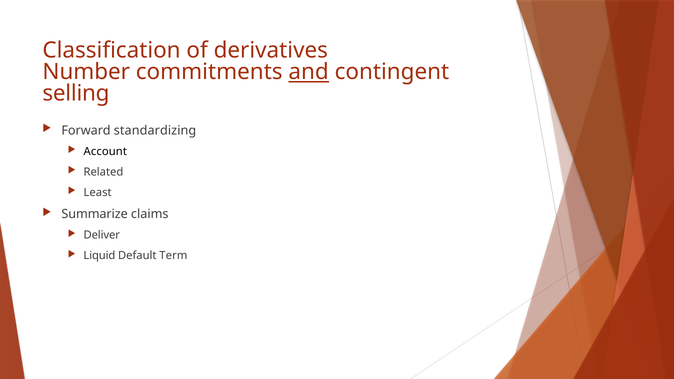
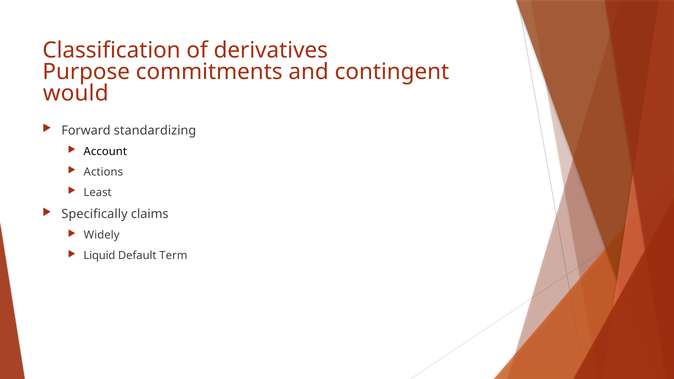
Number: Number -> Purpose (86, 72)
and underline: present -> none (309, 72)
selling: selling -> would (76, 94)
Related: Related -> Actions (103, 172)
Summarize: Summarize -> Specifically (95, 214)
Deliver: Deliver -> Widely (102, 235)
